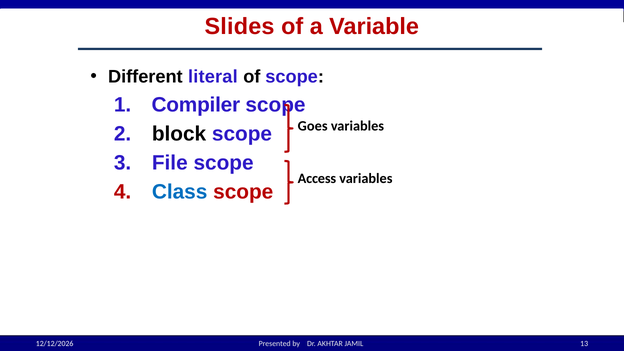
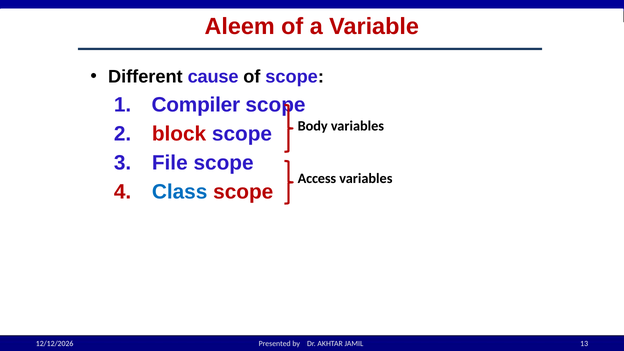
Slides: Slides -> Aleem (240, 27)
literal: literal -> cause (213, 77)
Goes: Goes -> Body (313, 126)
block colour: black -> red (179, 134)
